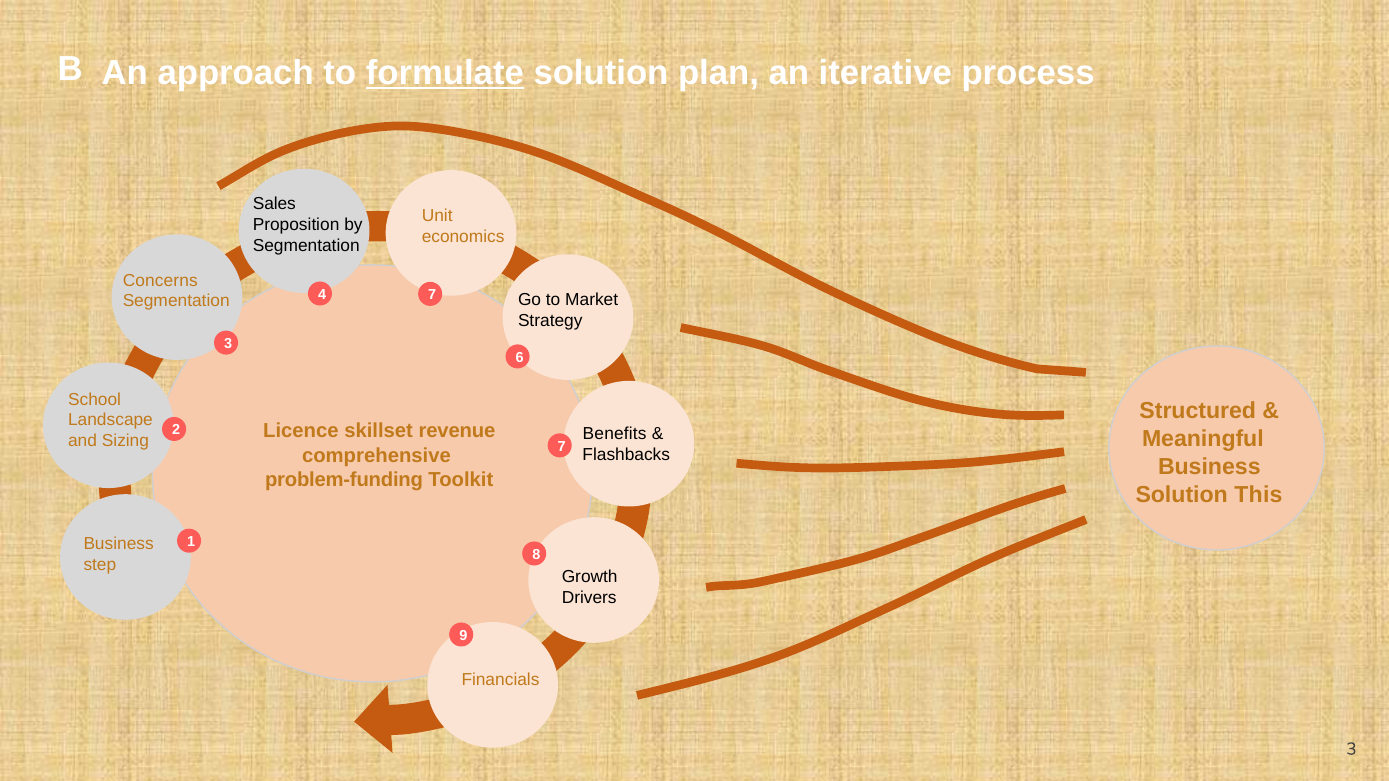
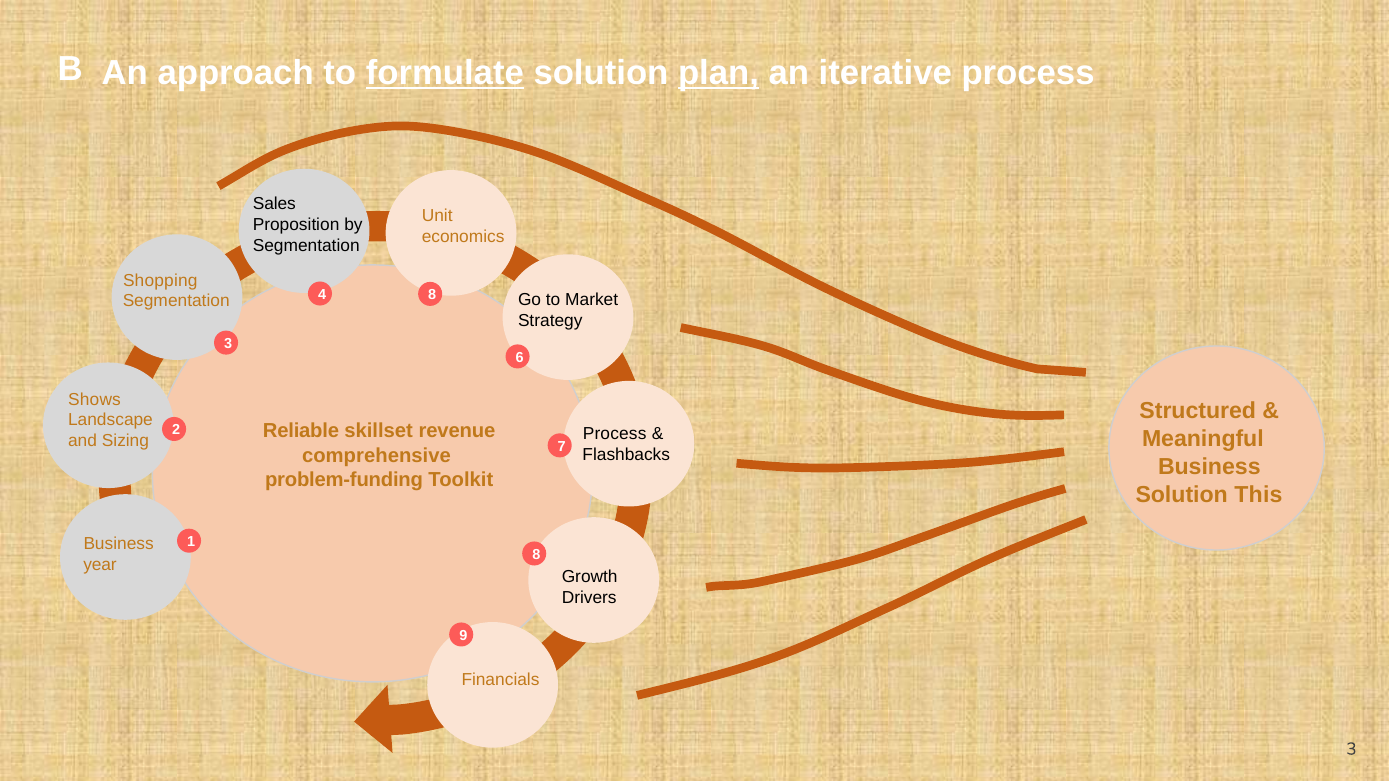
plan underline: none -> present (719, 74)
Concerns: Concerns -> Shopping (160, 280)
4 7: 7 -> 8 (432, 295)
School: School -> Shows (95, 400)
Licence: Licence -> Reliable (301, 431)
Benefits: Benefits -> Process (615, 434)
step: step -> year (100, 565)
